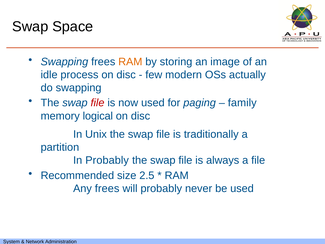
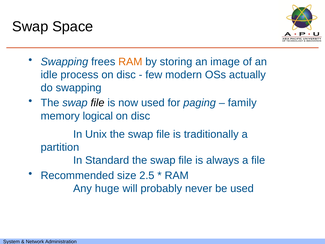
file colour: red -> black (98, 103)
In Probably: Probably -> Standard (107, 160)
Any frees: frees -> huge (107, 188)
